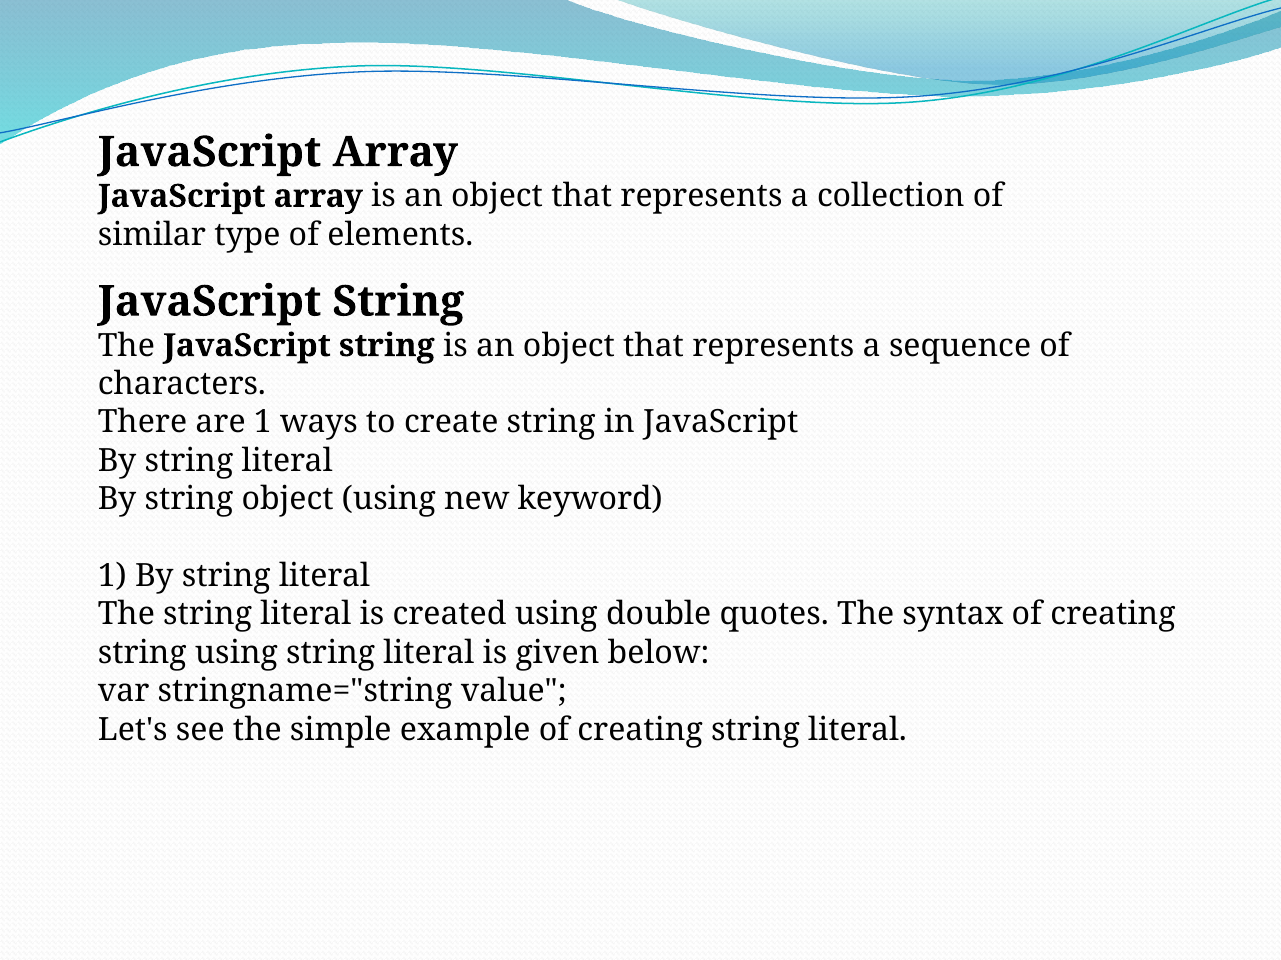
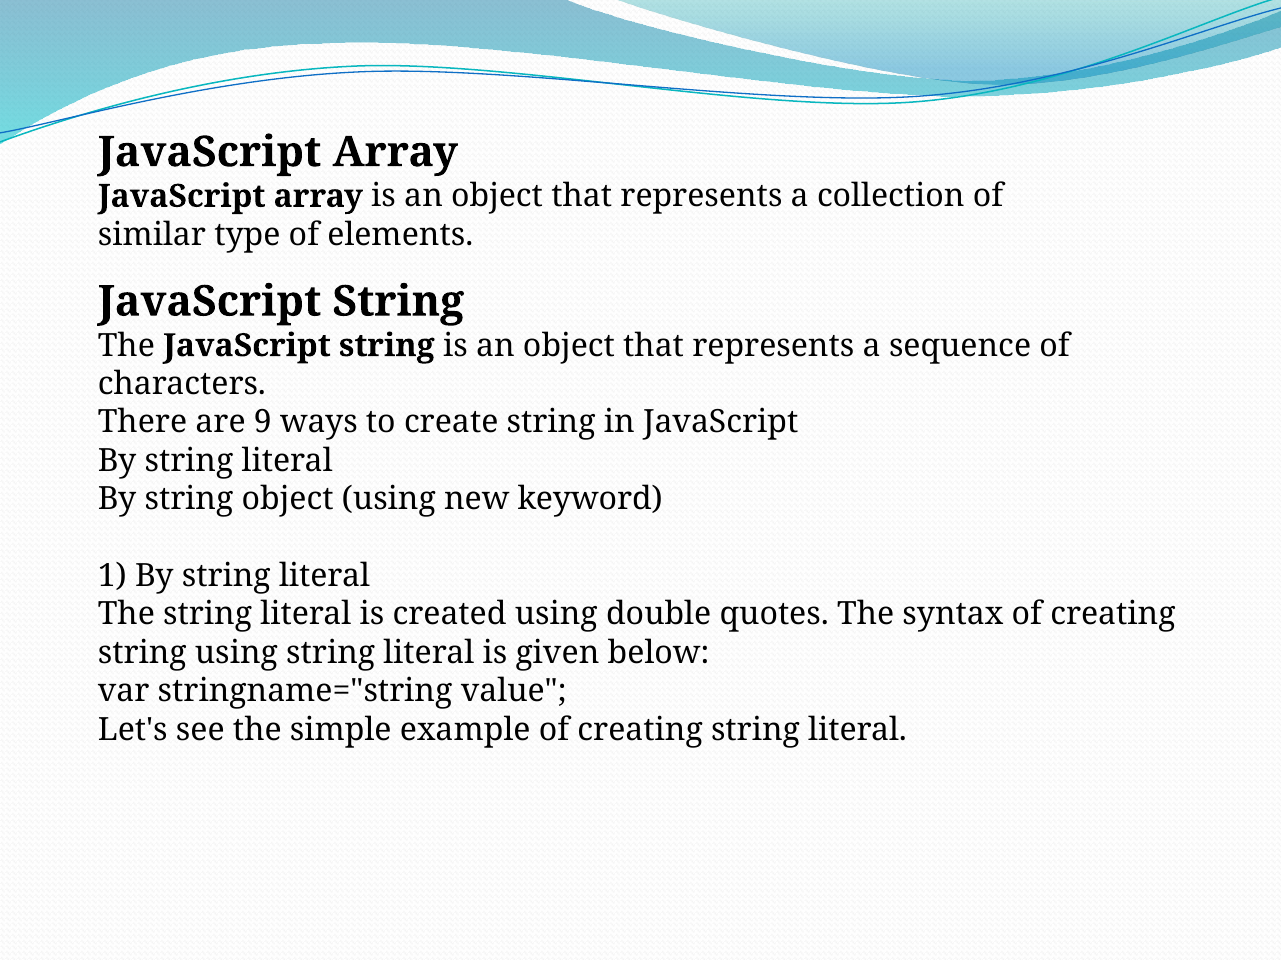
are 1: 1 -> 9 (263, 423)
